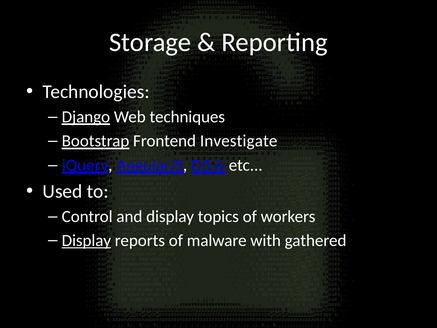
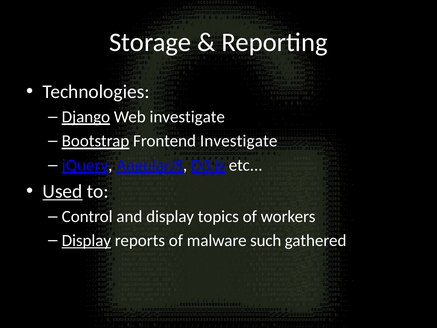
Web techniques: techniques -> investigate (187, 117)
Used underline: none -> present (63, 191)
with: with -> such (266, 240)
